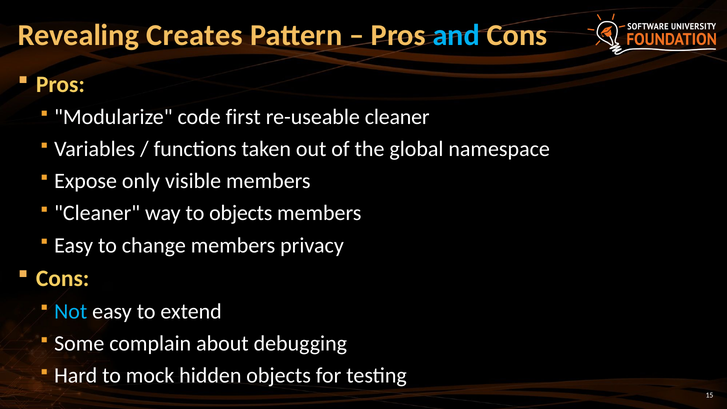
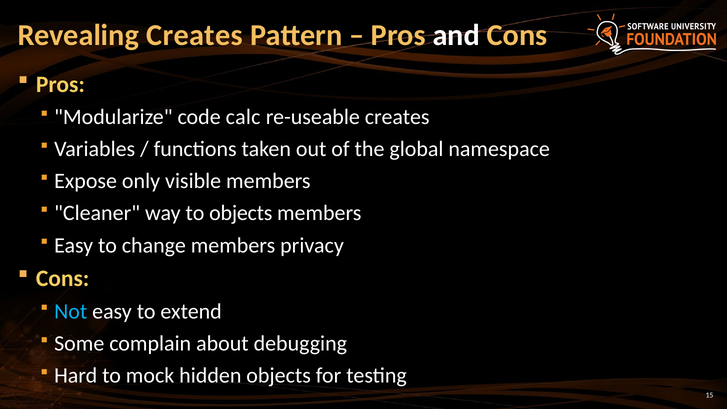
and colour: light blue -> white (456, 35)
first: first -> calc (243, 117)
re-useable cleaner: cleaner -> creates (397, 117)
